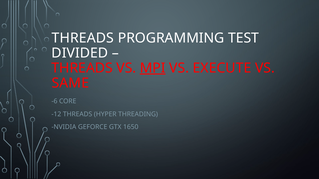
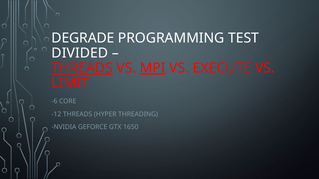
THREADS: THREADS -> DEGRADE (83, 38)
THREADS underline: none -> present (82, 68)
SAME: SAME -> LIMIT (70, 83)
